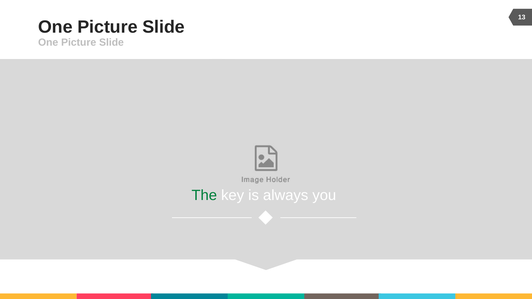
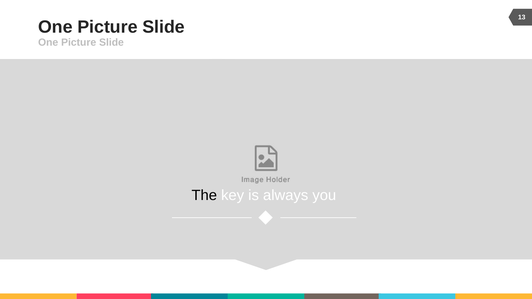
The colour: green -> black (204, 196)
